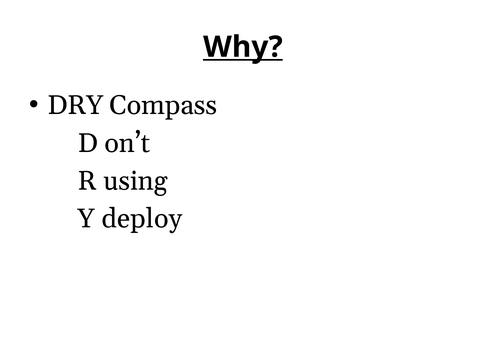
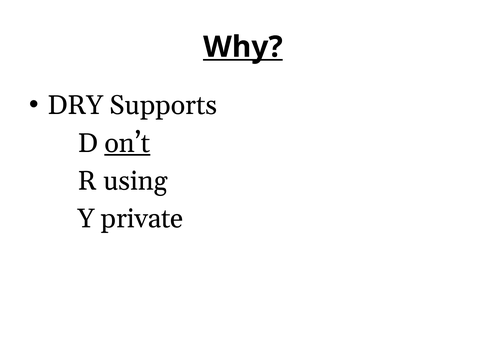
Compass: Compass -> Supports (163, 106)
on’t underline: none -> present (127, 143)
deploy: deploy -> private (142, 219)
